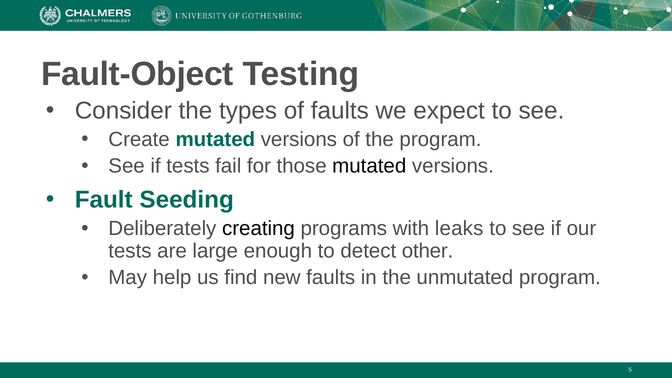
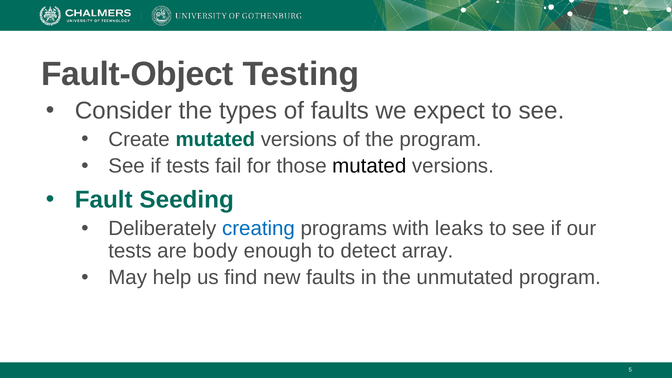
creating colour: black -> blue (258, 229)
large: large -> body (215, 251)
other: other -> array (428, 251)
